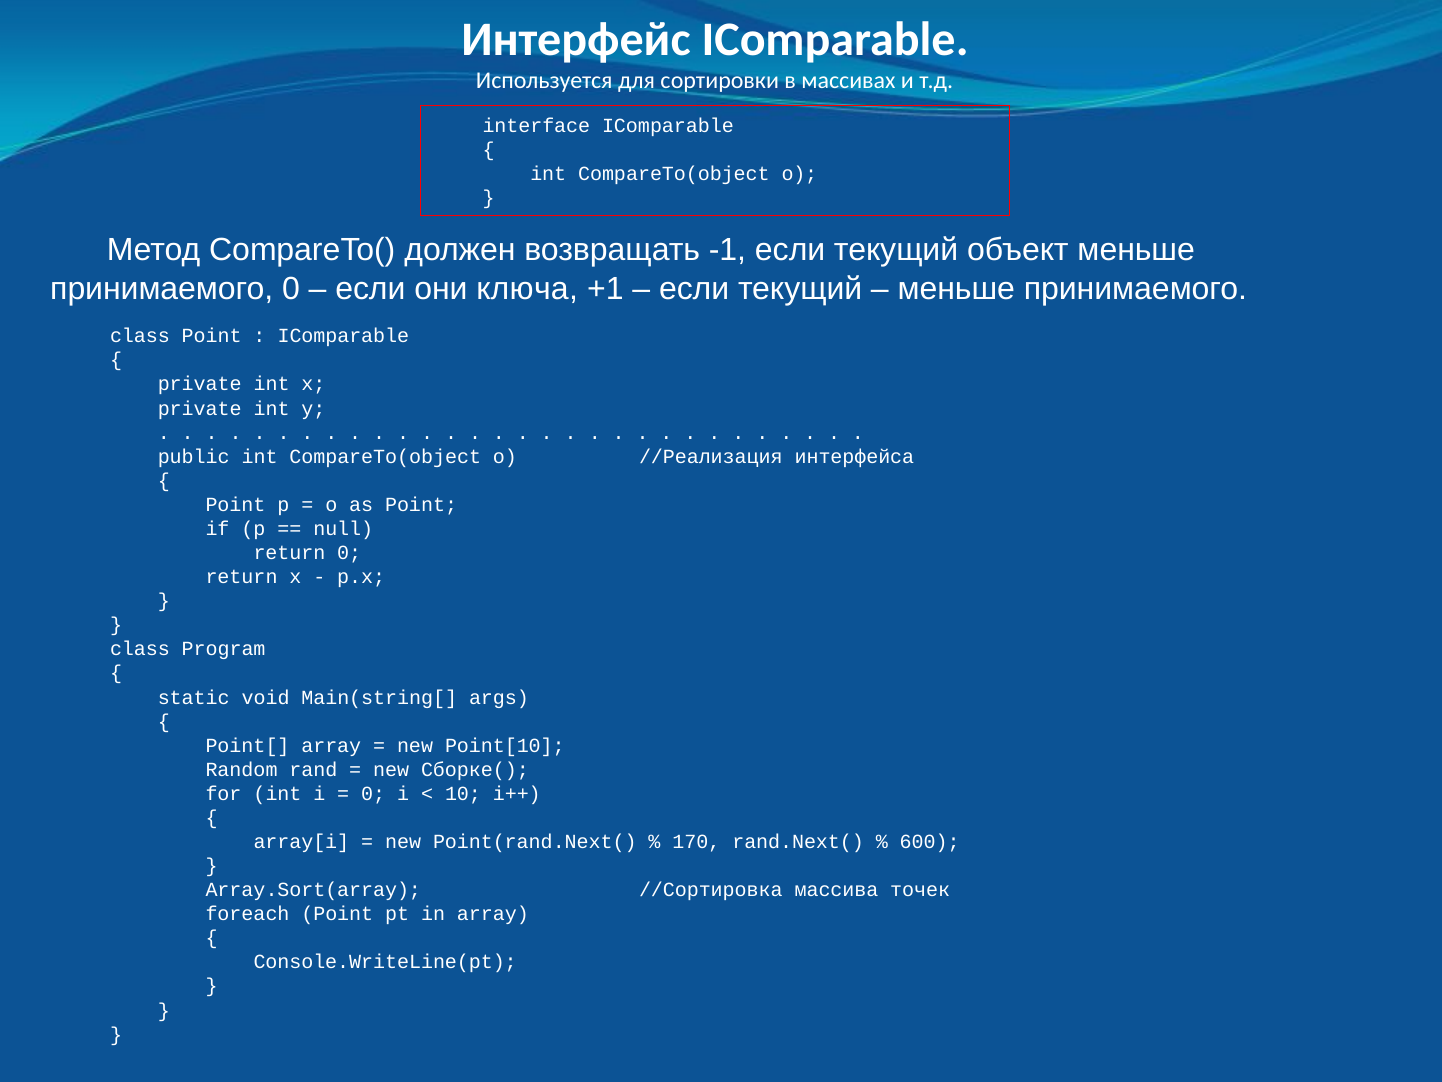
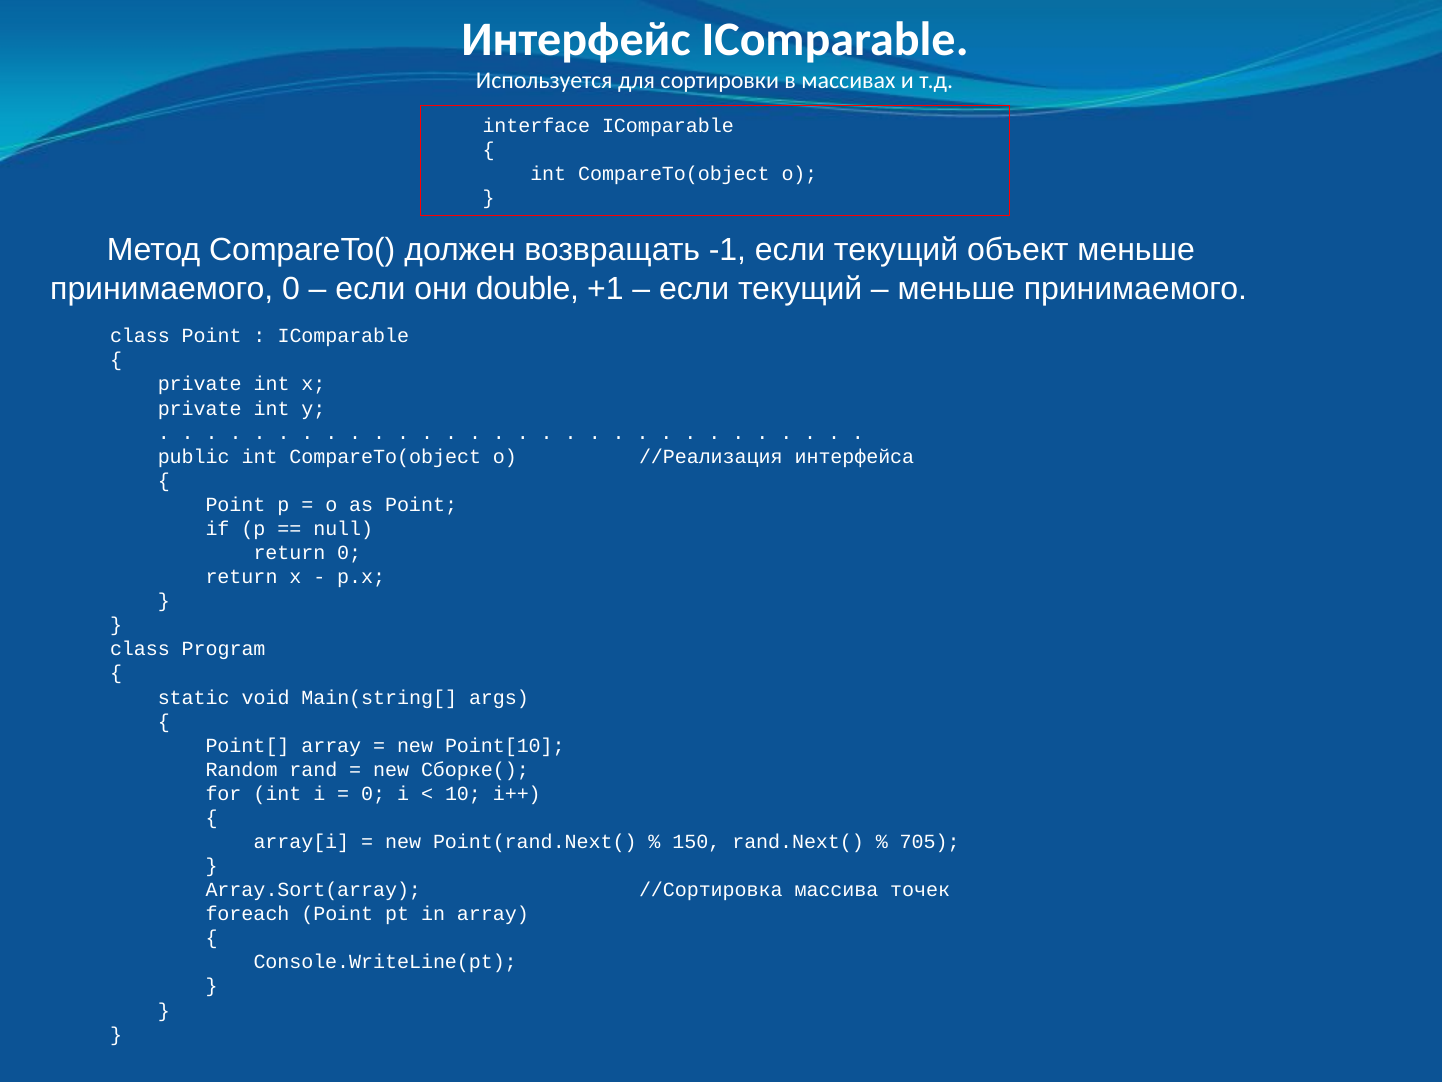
ключа: ключа -> double (527, 288)
170: 170 -> 150 (696, 841)
600: 600 -> 705 (930, 841)
